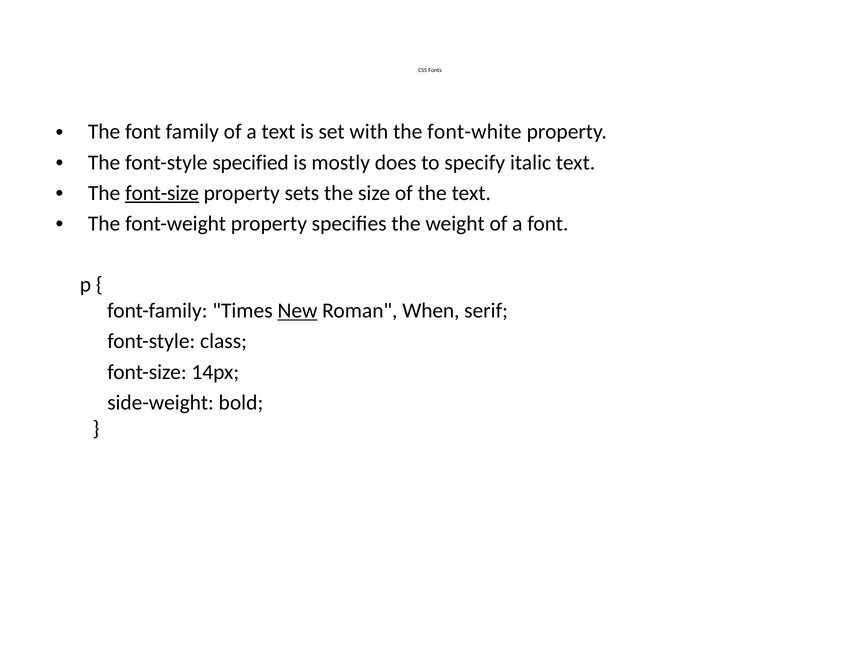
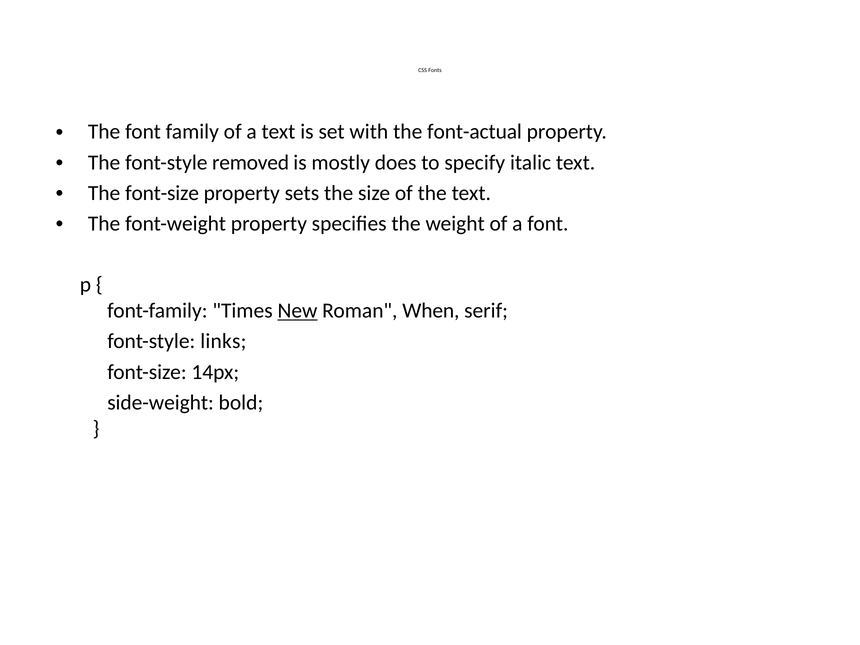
font-white: font-white -> font-actual (475, 132)
specified: specified -> removed (251, 162)
font-size underline: present -> none (162, 193)
class: class -> links (223, 341)
